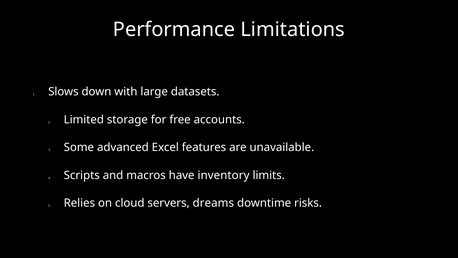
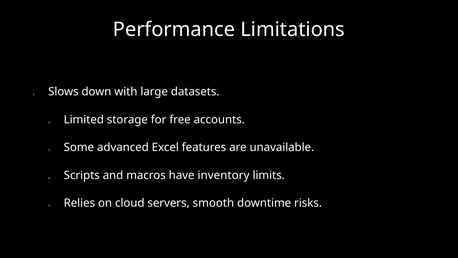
dreams: dreams -> smooth (213, 203)
